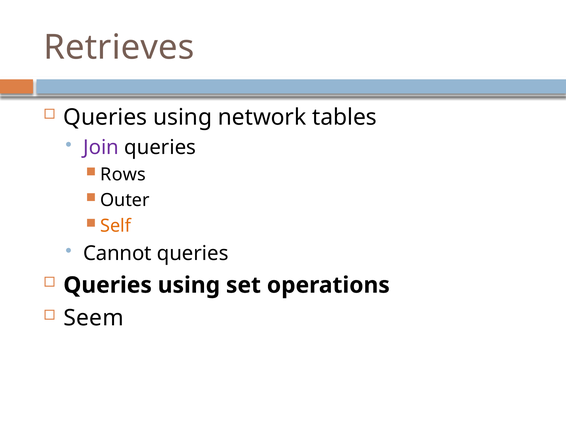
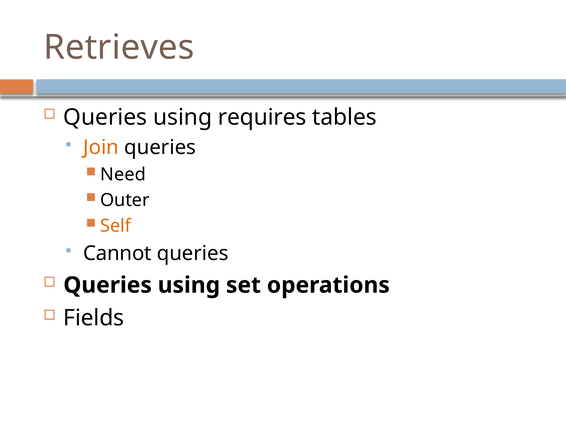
network: network -> requires (262, 117)
Join colour: purple -> orange (101, 147)
Rows: Rows -> Need (123, 174)
Seem: Seem -> Fields (94, 318)
